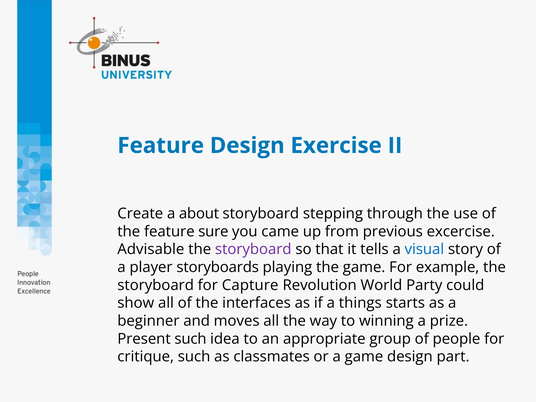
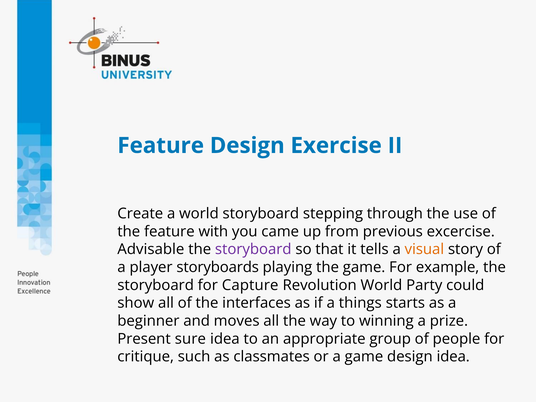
a about: about -> world (199, 214)
sure: sure -> with (213, 232)
visual colour: blue -> orange (424, 249)
Present such: such -> sure (190, 339)
design part: part -> idea (453, 357)
